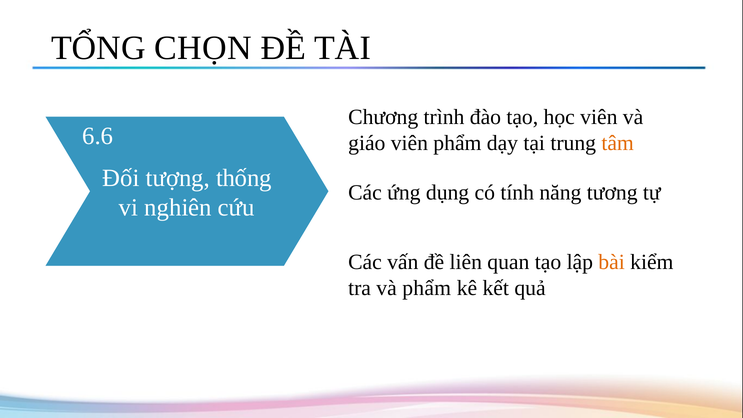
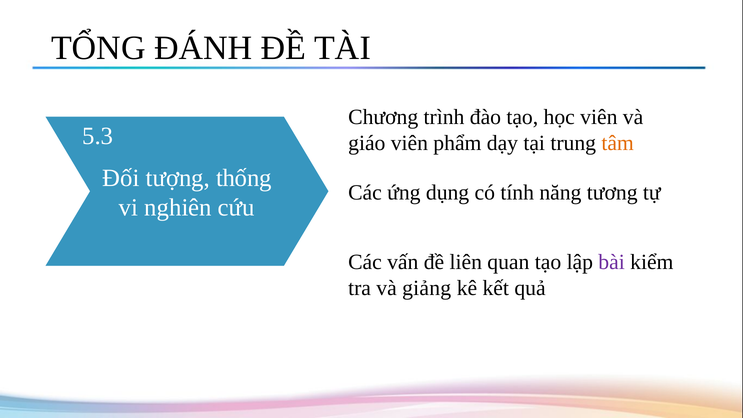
CHỌN: CHỌN -> ĐÁNH (203, 48)
6.6: 6.6 -> 5.3 (98, 136)
bài colour: orange -> purple (612, 262)
và phẩm: phẩm -> giảng (427, 288)
